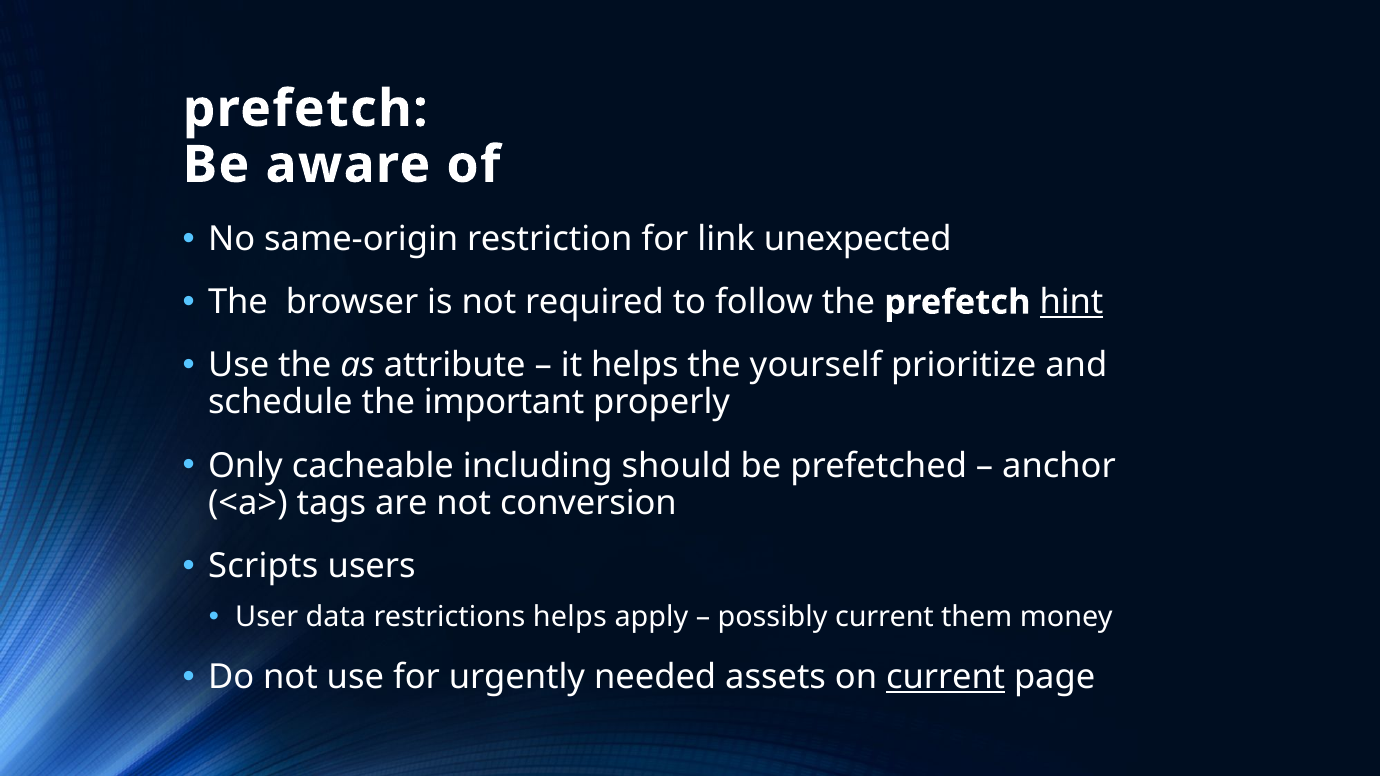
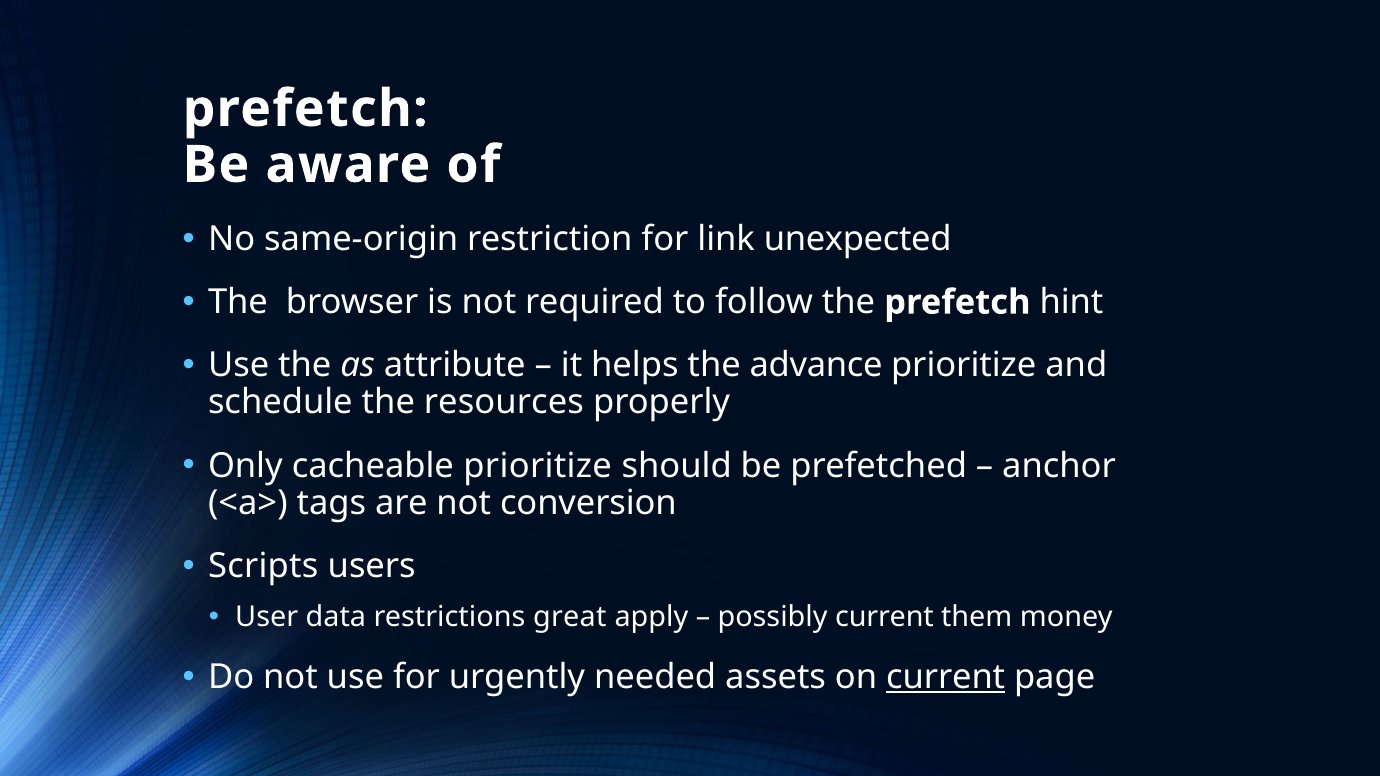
hint underline: present -> none (1072, 302)
yourself: yourself -> advance (816, 366)
important: important -> resources (504, 403)
cacheable including: including -> prioritize (538, 466)
restrictions helps: helps -> great (570, 618)
